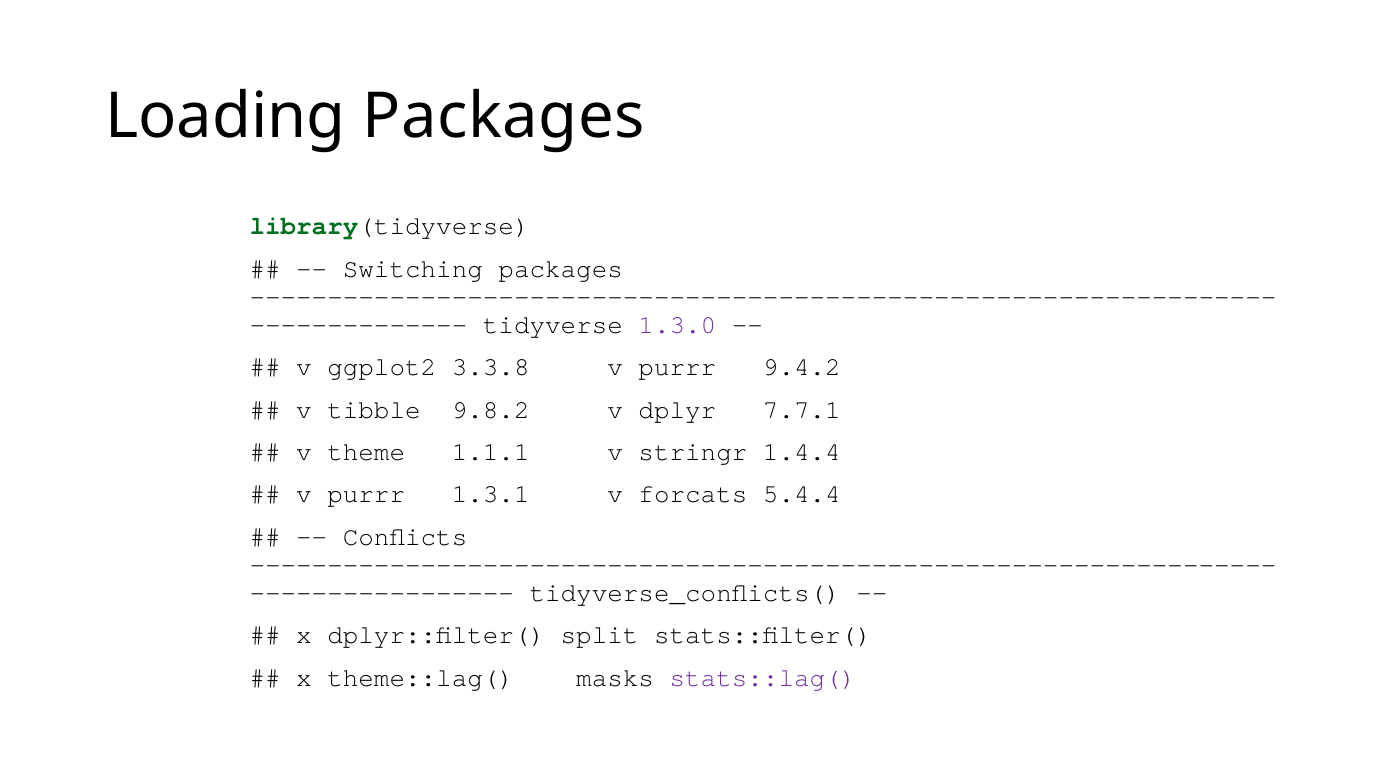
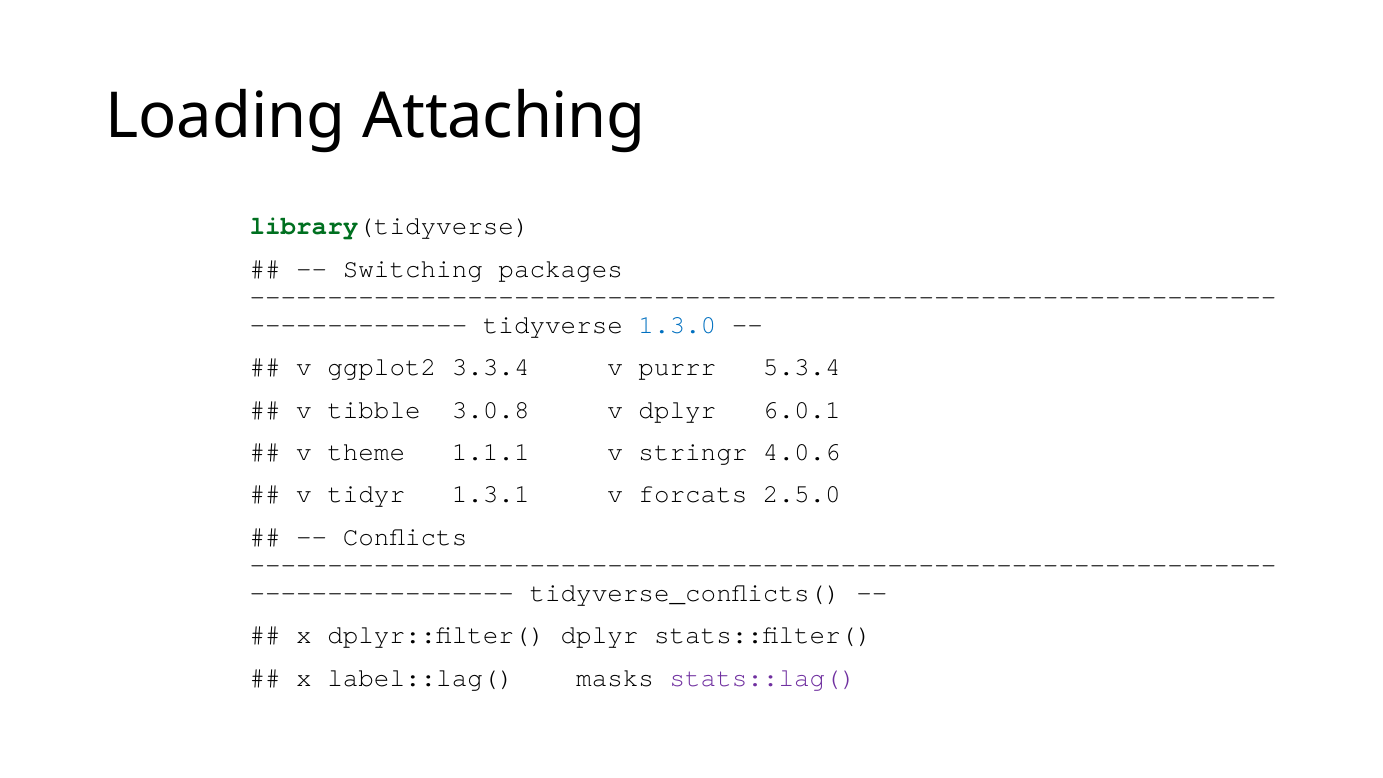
Loading Packages: Packages -> Attaching (504, 116)
1.3.0 colour: purple -> blue (677, 325)
3.3.8: 3.3.8 -> 3.3.4 (491, 367)
9.4.2: 9.4.2 -> 5.3.4 (802, 367)
9.8.2: 9.8.2 -> 3.0.8 (491, 409)
7.7.1: 7.7.1 -> 6.0.1 (802, 409)
1.4.4: 1.4.4 -> 4.0.6 (802, 452)
purrr: purrr -> tidyr (366, 494)
5.4.4: 5.4.4 -> 2.5.0 (802, 494)
dplyr::filter( split: split -> dplyr (600, 635)
theme::lag(: theme::lag( -> label::lag( (421, 678)
